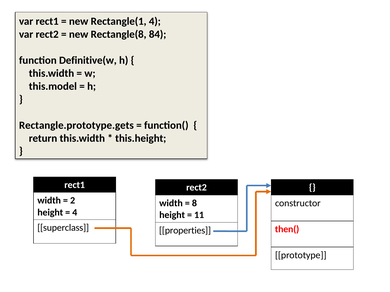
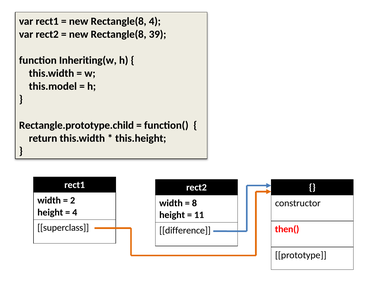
Rectangle(1: Rectangle(1 -> Rectangle(8 (119, 21)
84: 84 -> 39 (158, 34)
Definitive(w: Definitive(w -> Inheriting(w (88, 60)
Rectangle.prototype.gets: Rectangle.prototype.gets -> Rectangle.prototype.child (76, 125)
properties: properties -> difference (185, 231)
